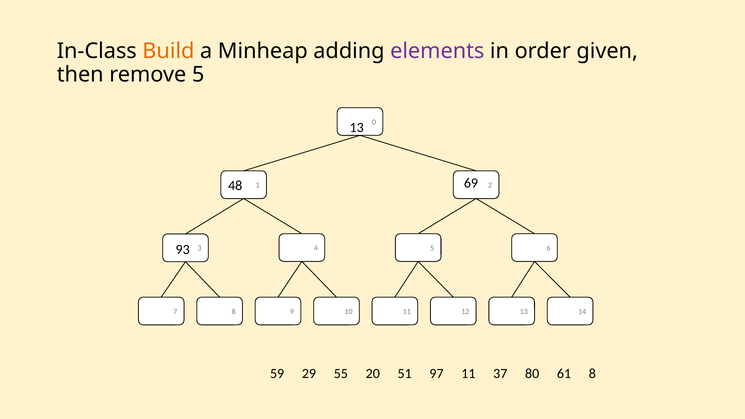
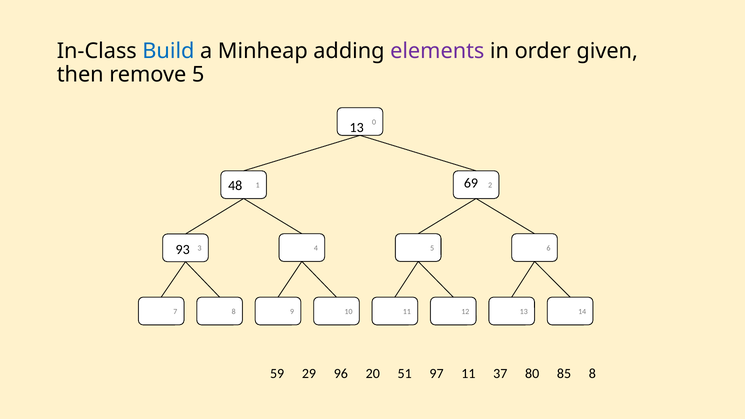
Build colour: orange -> blue (168, 51)
55: 55 -> 96 (341, 374)
61: 61 -> 85 (564, 374)
